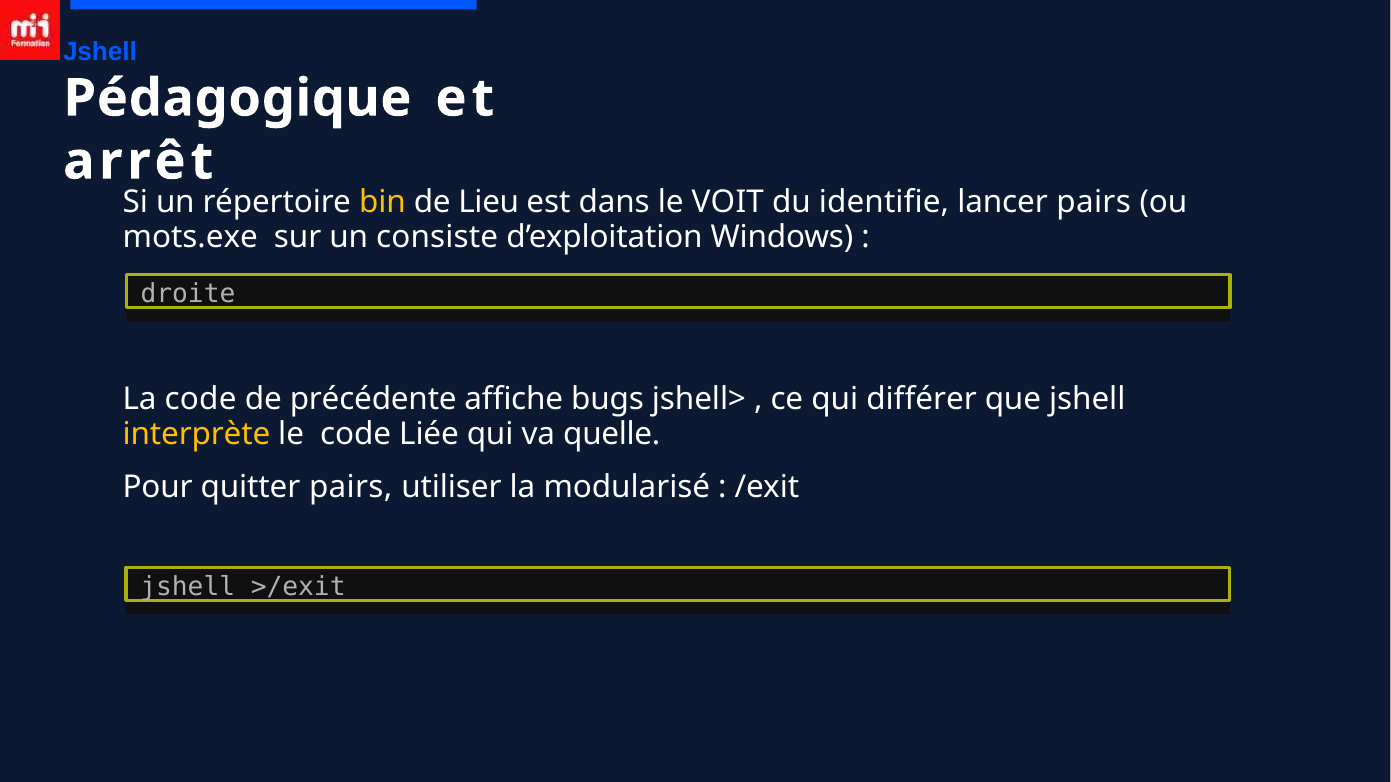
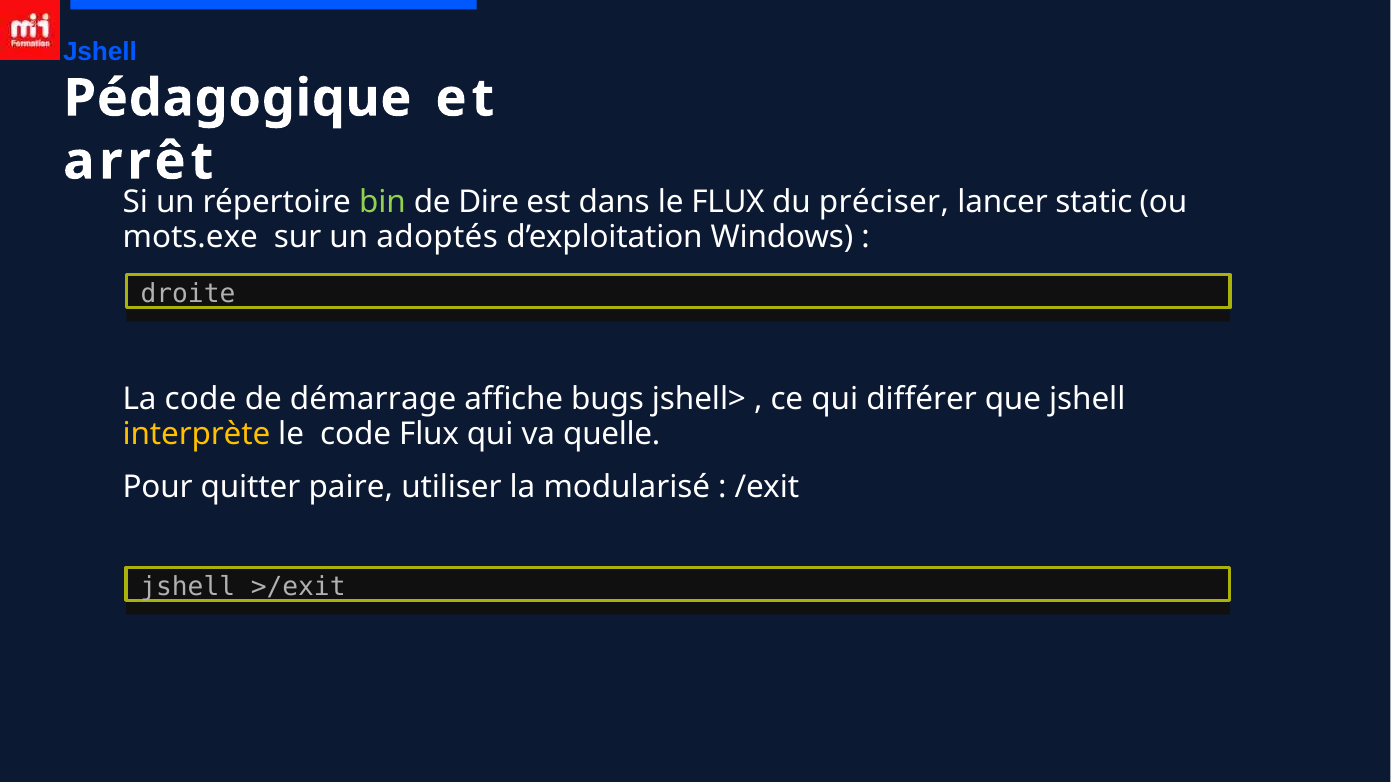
bin colour: yellow -> light green (382, 202)
Lieu: Lieu -> Dire (489, 202)
le VOIT: VOIT -> FLUX (728, 202)
identifie: identifie -> préciser (884, 202)
lancer pairs: pairs -> static (1094, 202)
consiste: consiste -> adoptés (437, 237)
précédente: précédente -> démarrage (373, 399)
code Liée: Liée -> Flux (429, 434)
quitter pairs: pairs -> paire (351, 487)
